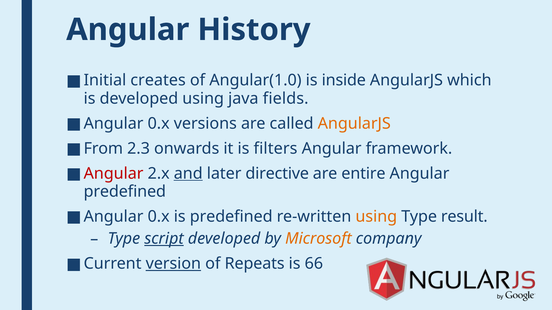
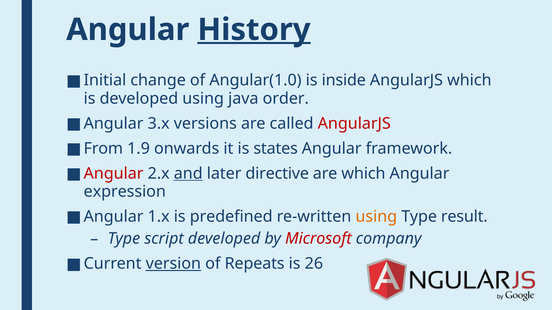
History underline: none -> present (254, 30)
creates: creates -> change (158, 80)
fields: fields -> order (286, 99)
0.x: 0.x -> 3.x (159, 124)
AngularJS colour: orange -> red (354, 124)
2.3: 2.3 -> 1.9 (139, 149)
filters: filters -> states (276, 149)
are entire: entire -> which (363, 174)
predefined: predefined -> expression (125, 192)
0.x: 0.x -> 1.x (159, 217)
script underline: present -> none (164, 239)
Microsoft colour: orange -> red (318, 239)
66: 66 -> 26 (314, 264)
